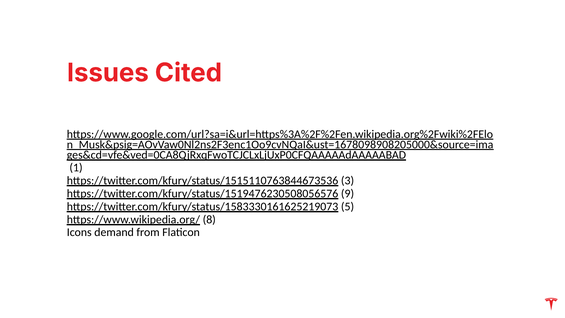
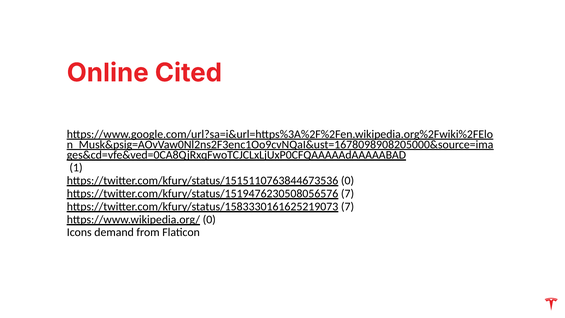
Issues: Issues -> Online (108, 73)
https://twitter.com/kfury/status/1515110763844673536 3: 3 -> 0 (348, 180)
https://twitter.com/kfury/status/1519476230508056576 9: 9 -> 7 (348, 193)
https://twitter.com/kfury/status/1583330161625219073 5: 5 -> 7 (348, 206)
https://www.wikipedia.org/ 8: 8 -> 0 (209, 219)
